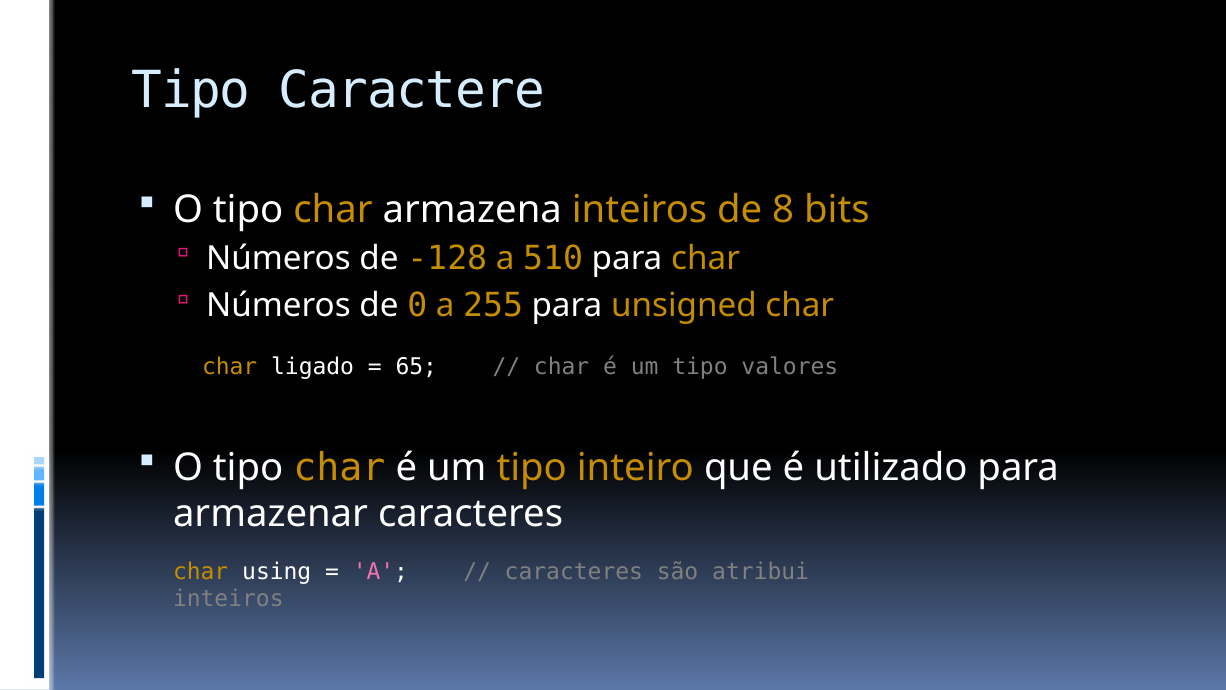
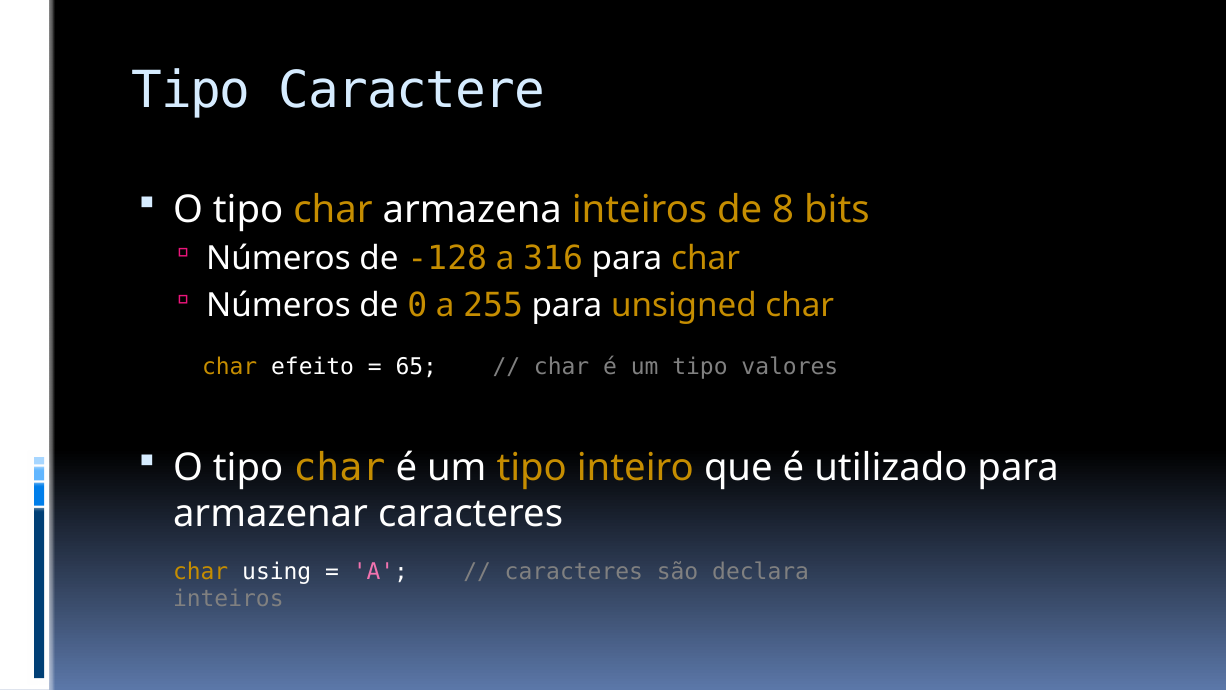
510: 510 -> 316 (553, 259)
ligado: ligado -> efeito (313, 367)
atribui: atribui -> declara (761, 571)
